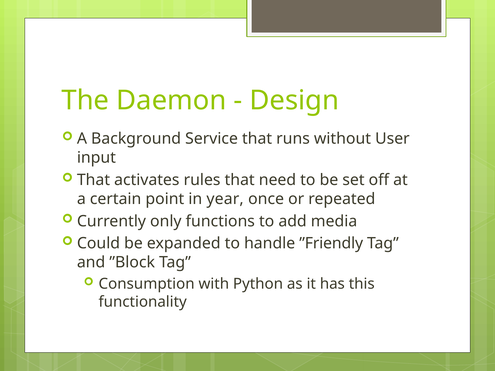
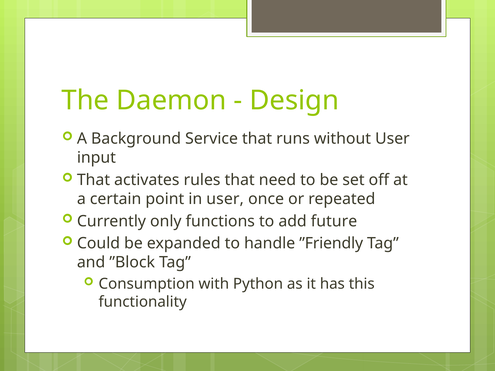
in year: year -> user (225, 199)
media: media -> future (334, 221)
